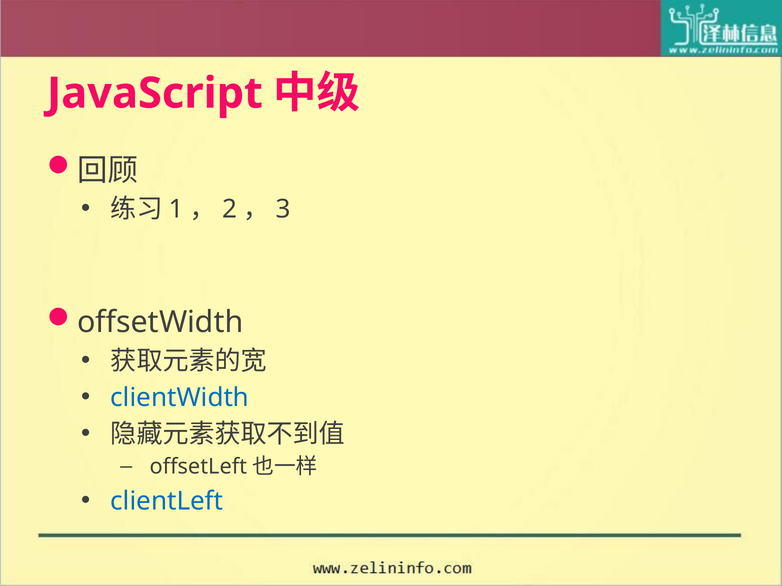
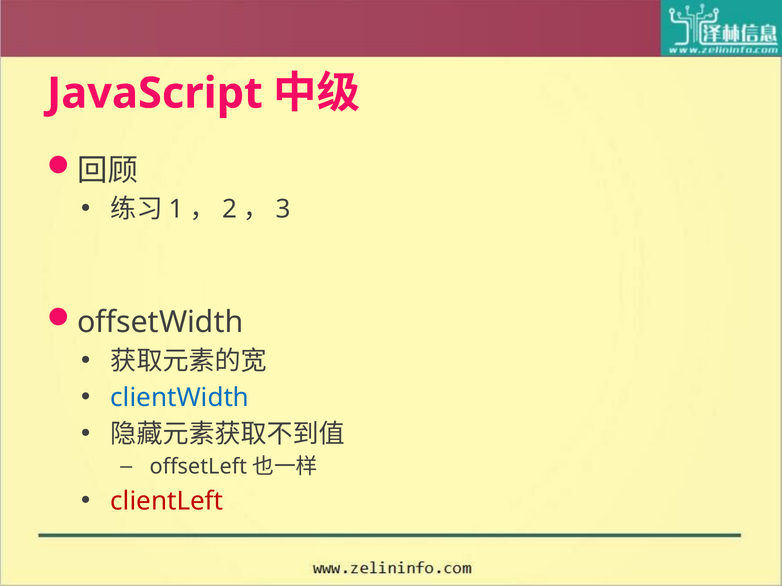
clientLeft colour: blue -> red (167, 501)
